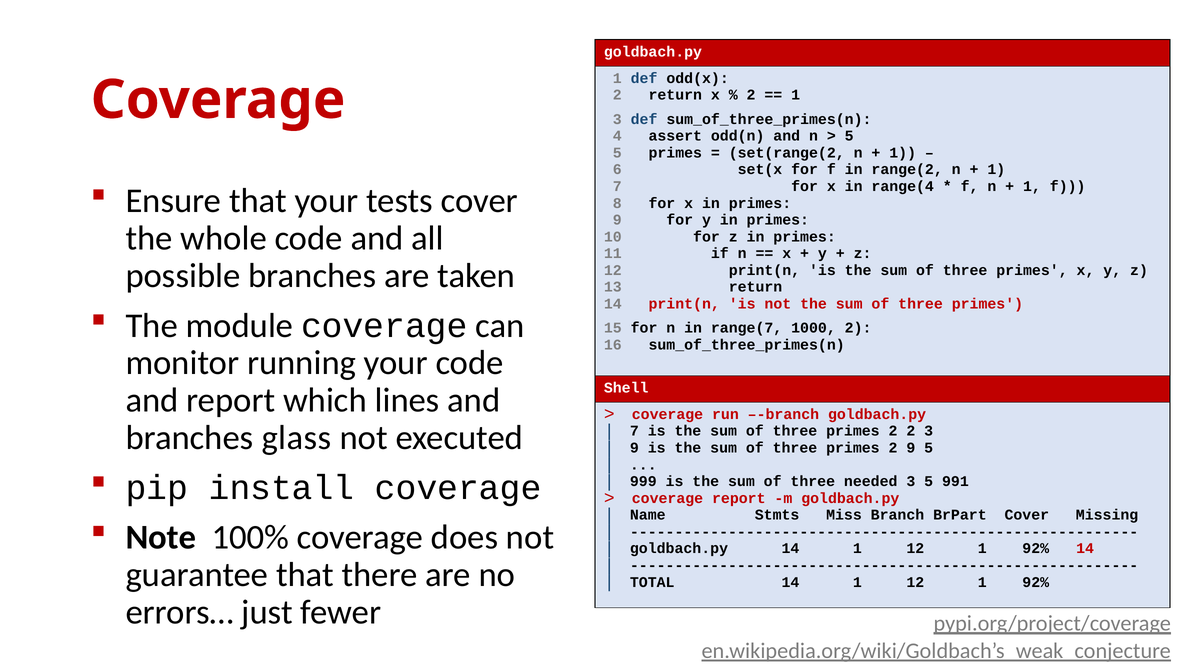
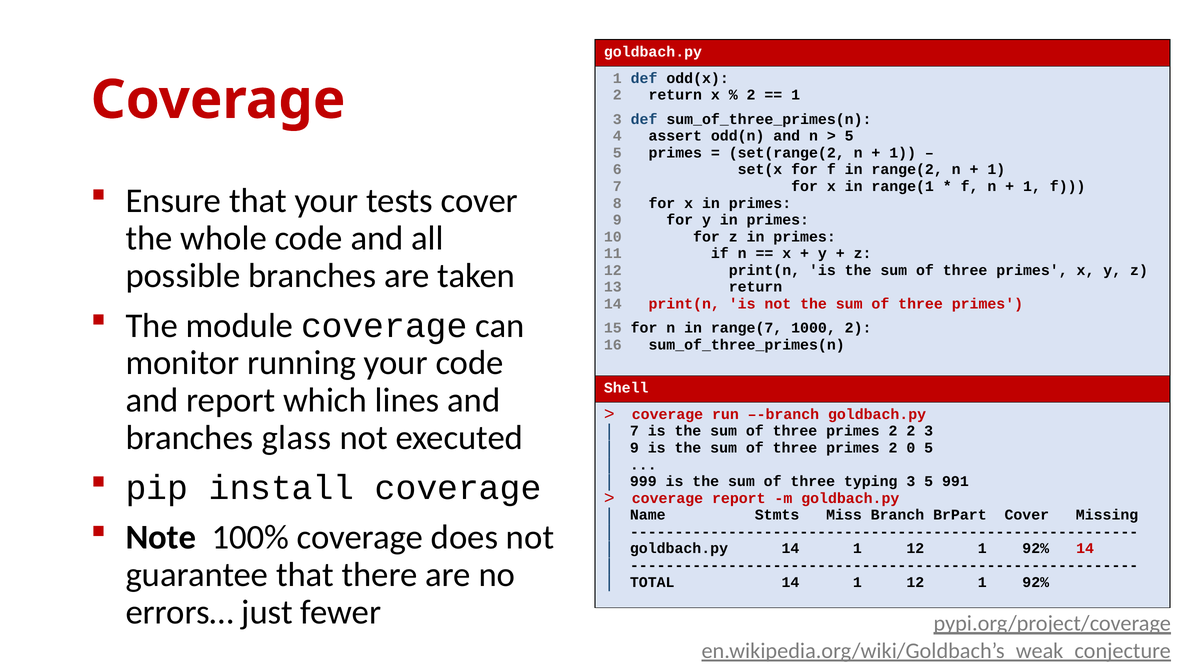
range(4: range(4 -> range(1 (903, 186)
2 9: 9 -> 0 (911, 448)
needed: needed -> typing (871, 482)
